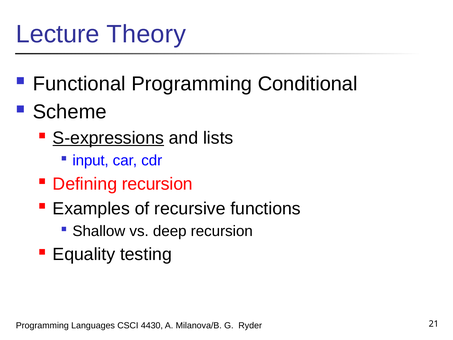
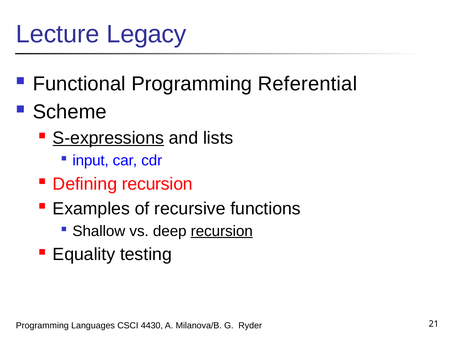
Theory: Theory -> Legacy (147, 34)
Conditional: Conditional -> Referential (307, 84)
recursion underline: none -> present (222, 231)
